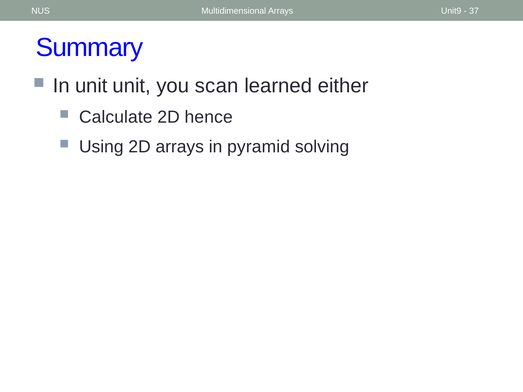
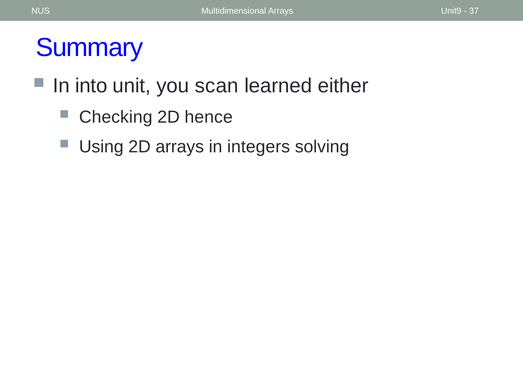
In unit: unit -> into (91, 86)
Calculate: Calculate -> Checking (116, 117)
pyramid: pyramid -> integers (259, 147)
